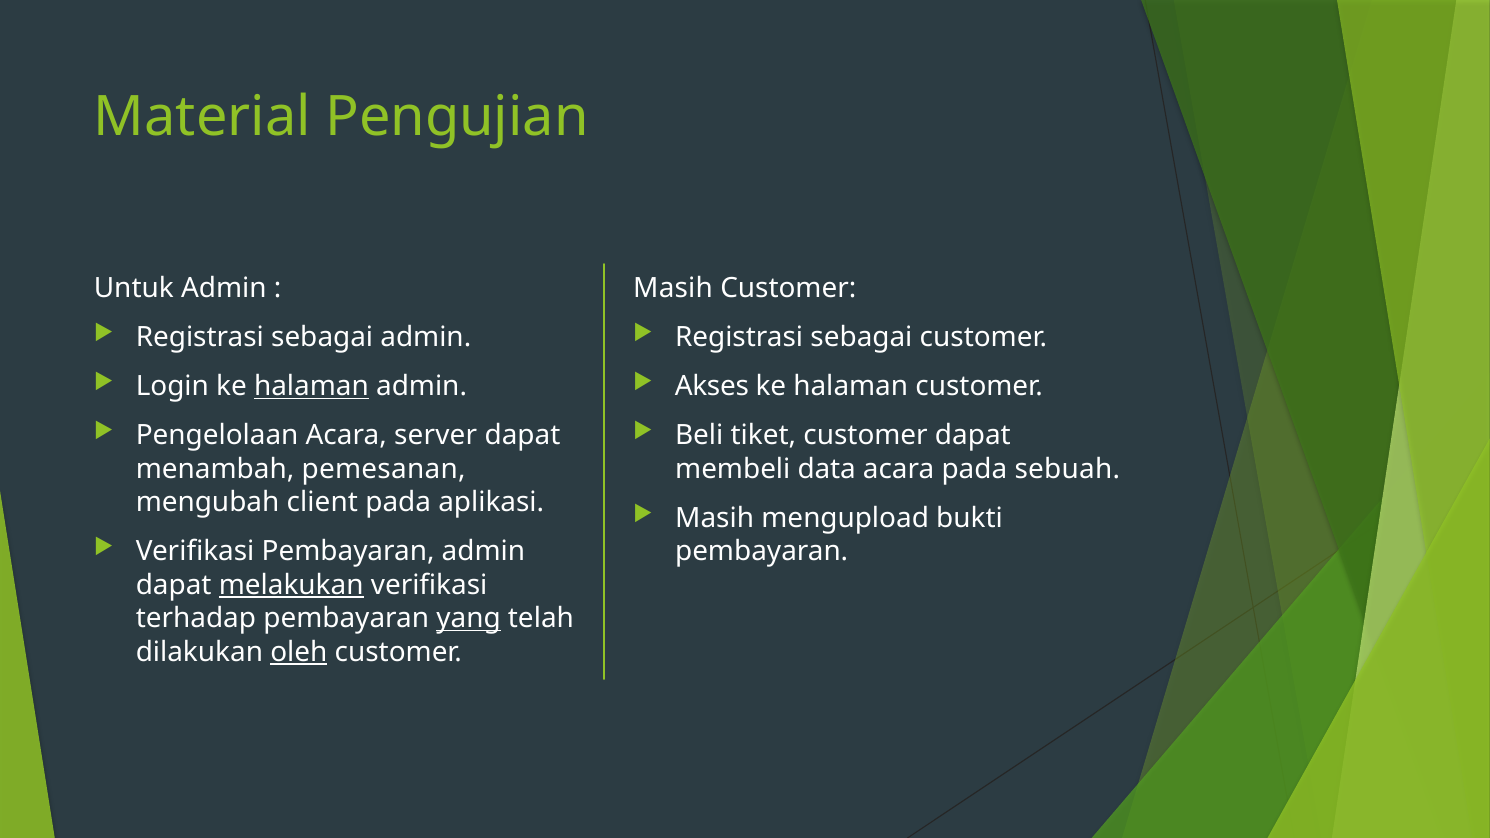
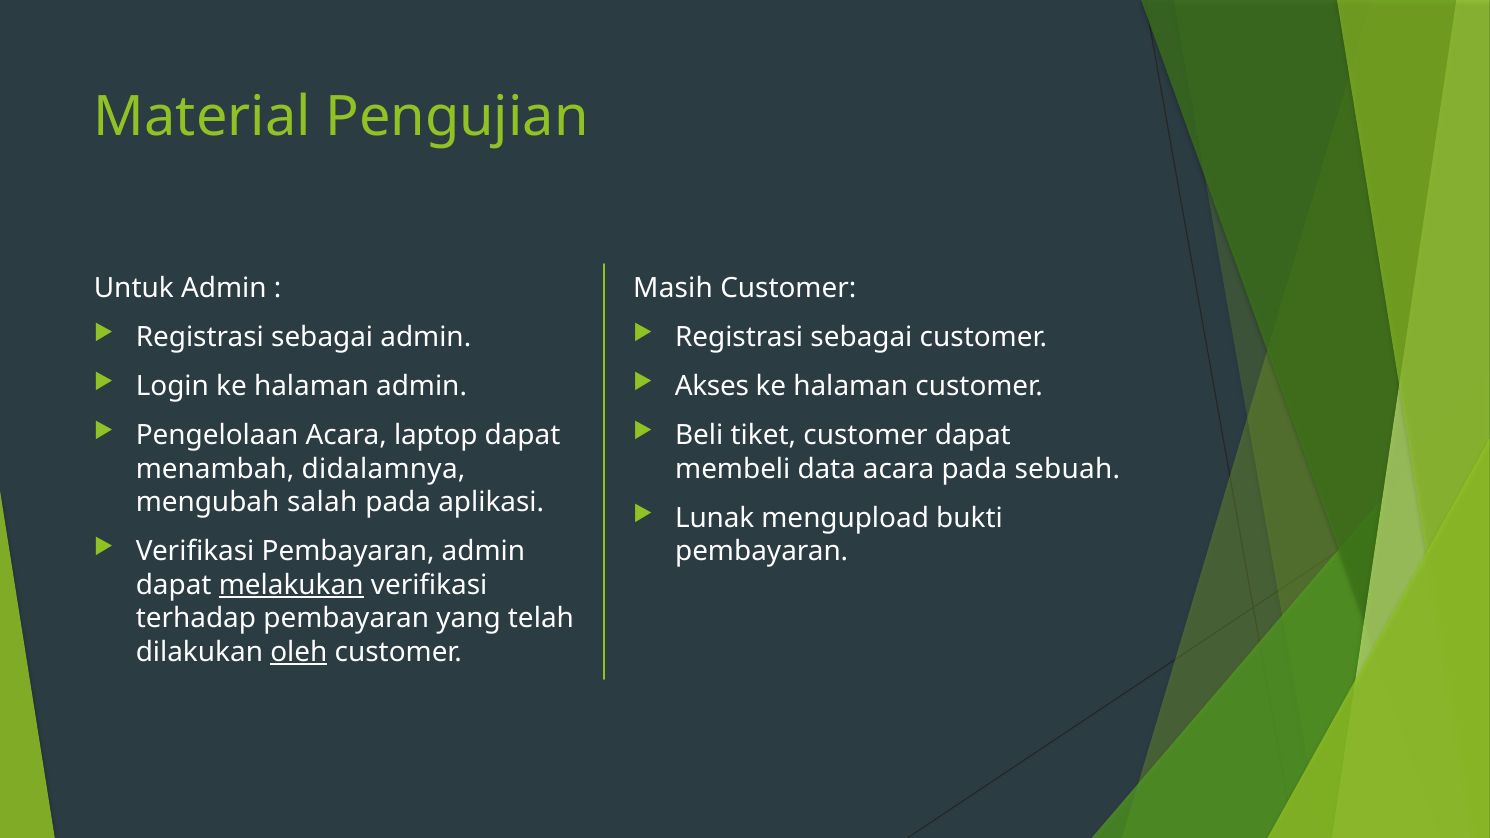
halaman underline: present -> none (311, 386)
server: server -> laptop (436, 436)
pemesanan: pemesanan -> didalamnya (384, 469)
client: client -> salah (322, 503)
Masih: Masih -> Lunak (715, 518)
yang underline: present -> none (469, 619)
